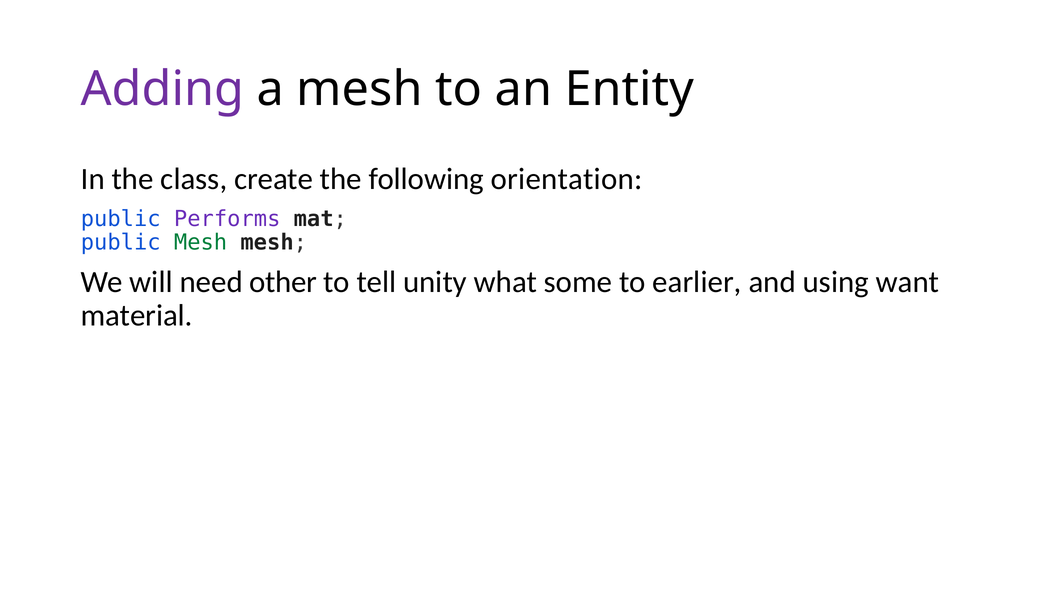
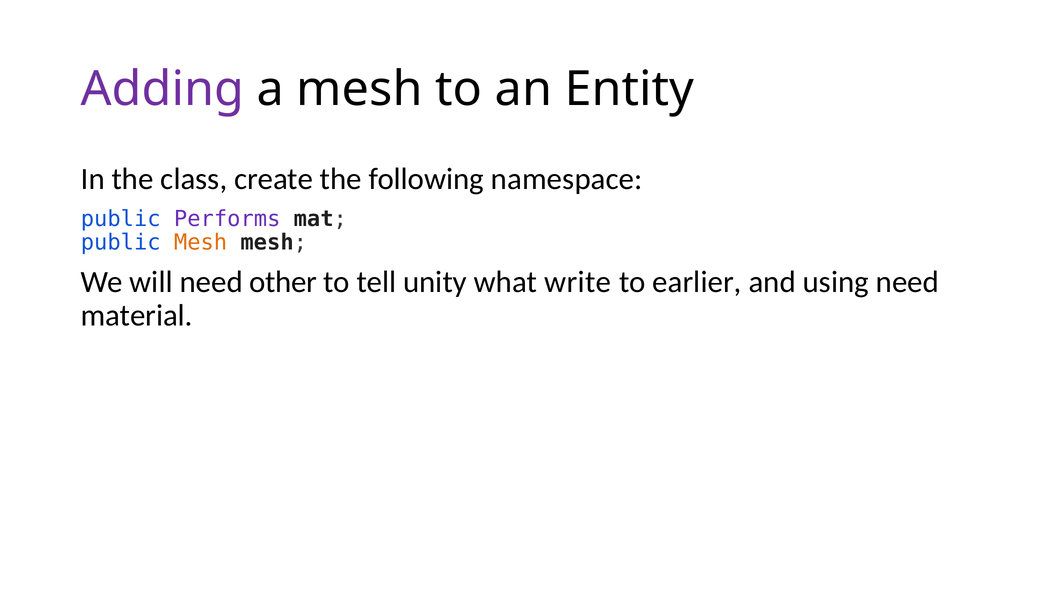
orientation: orientation -> namespace (567, 179)
Mesh colour: green -> orange (201, 243)
some: some -> write (578, 282)
using want: want -> need (907, 282)
